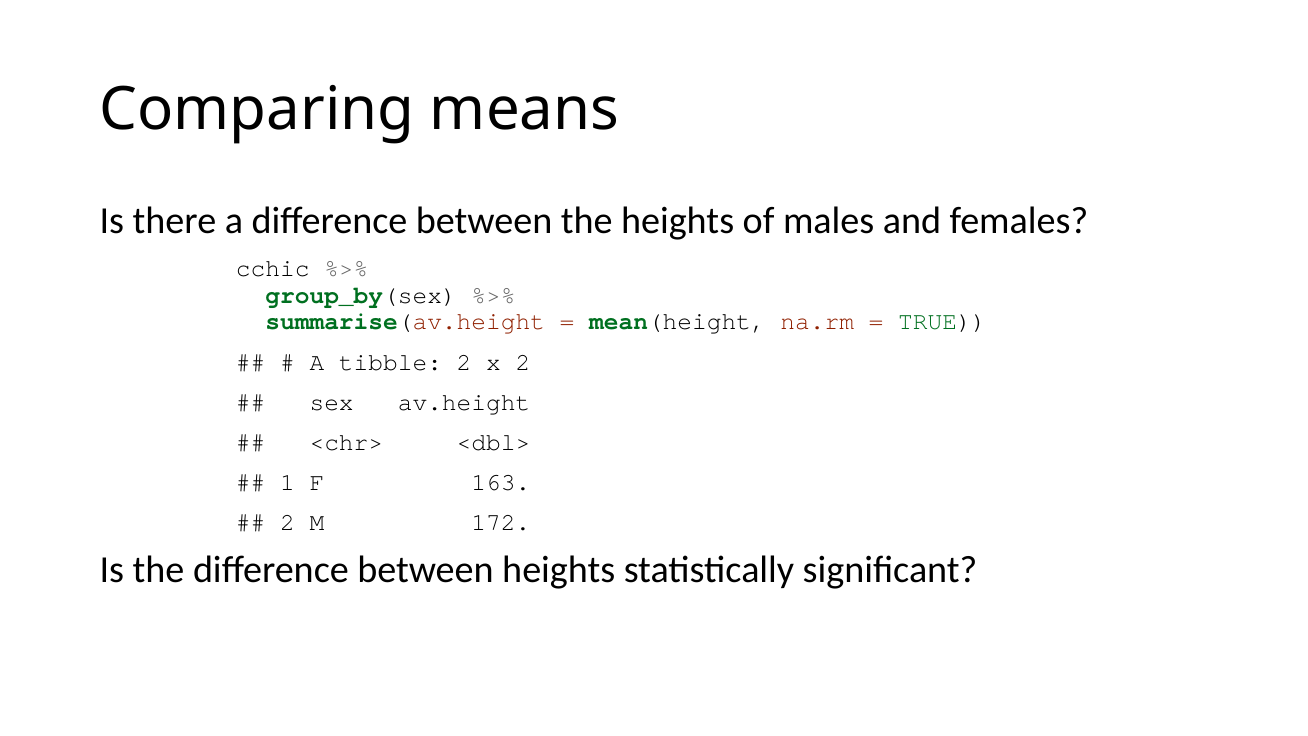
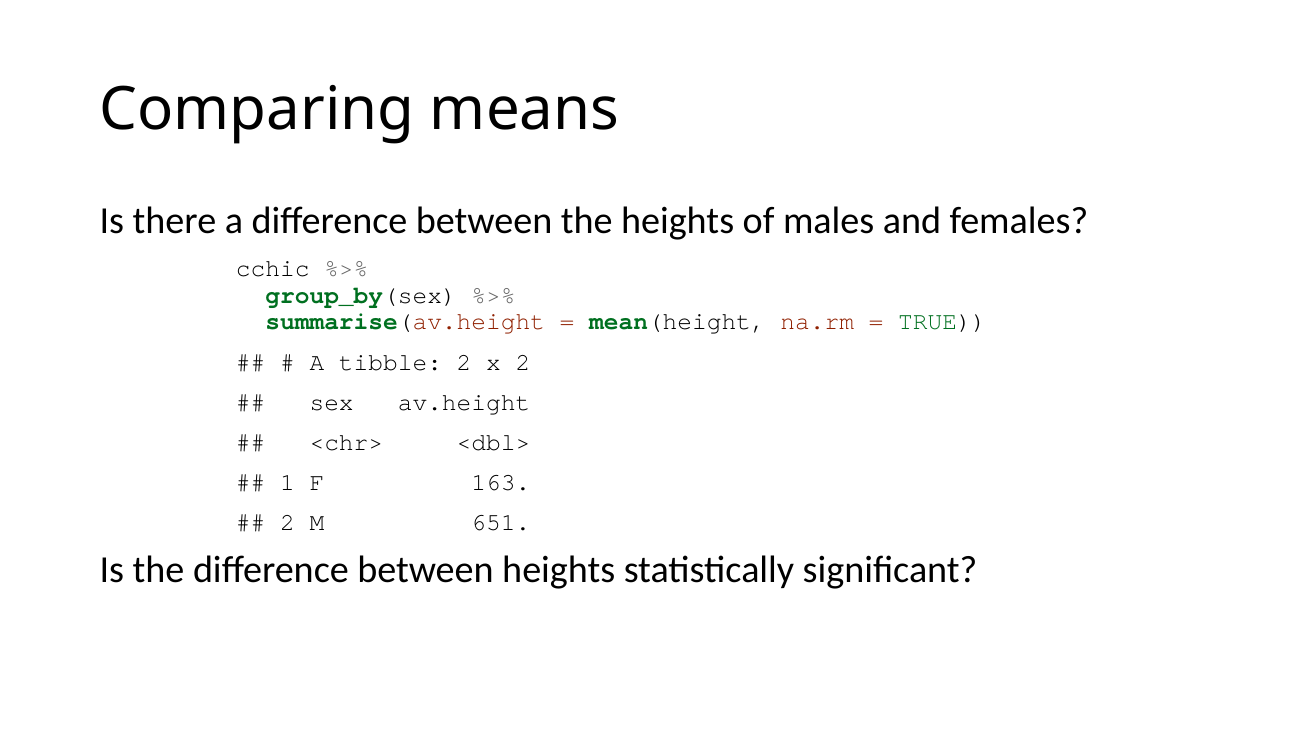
172: 172 -> 651 (501, 522)
